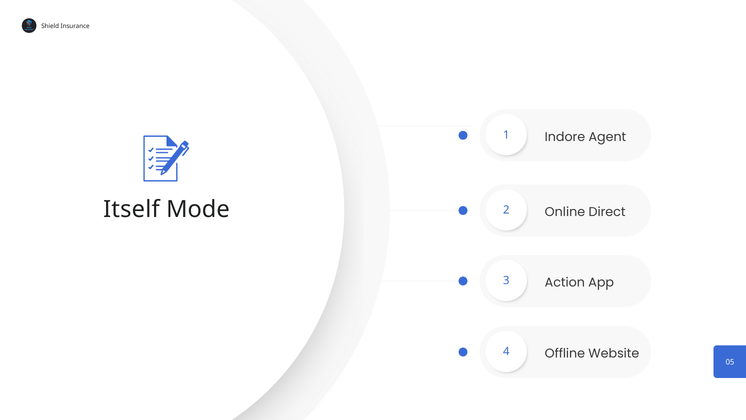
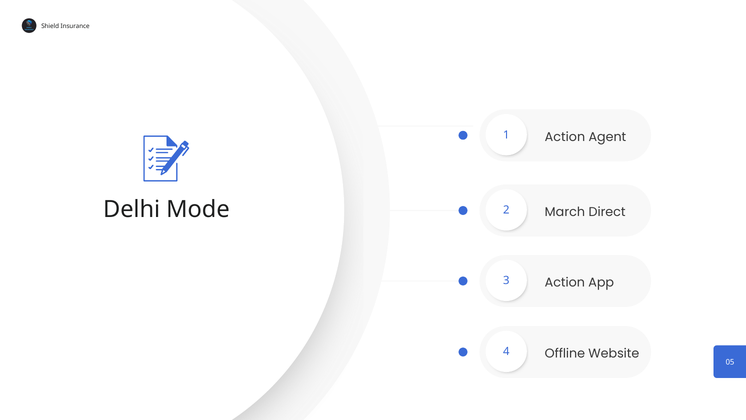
Indore: Indore -> Action (565, 137)
Itself: Itself -> Delhi (132, 209)
Online: Online -> March (565, 212)
